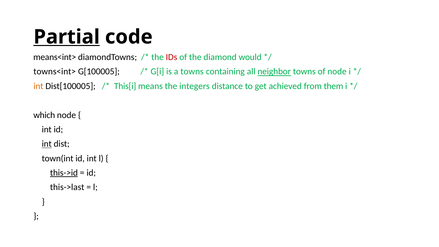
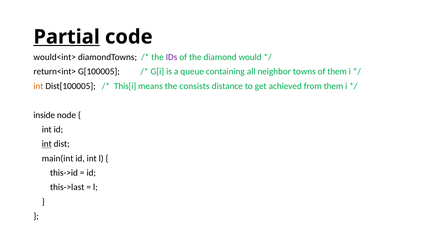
means<int>: means<int> -> would<int> (55, 57)
IDs colour: red -> purple (172, 57)
towns<int>: towns<int> -> return<int> (55, 72)
a towns: towns -> queue (192, 72)
neighbor underline: present -> none (274, 72)
of node: node -> them (337, 72)
integers: integers -> consists (194, 86)
which: which -> inside (44, 115)
town(int: town(int -> main(int (58, 158)
this->id underline: present -> none (64, 173)
